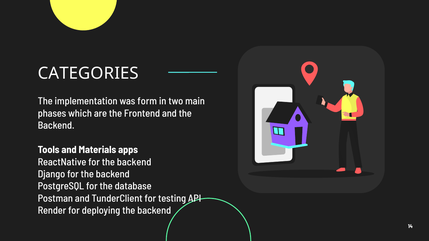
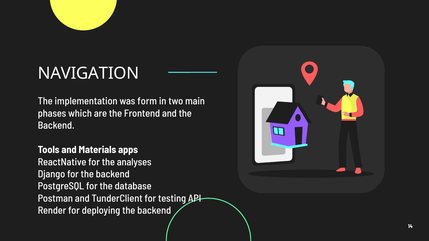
CATEGORIES: CATEGORIES -> NAVIGATION (88, 74)
ReactNative for the backend: backend -> analyses (134, 162)
